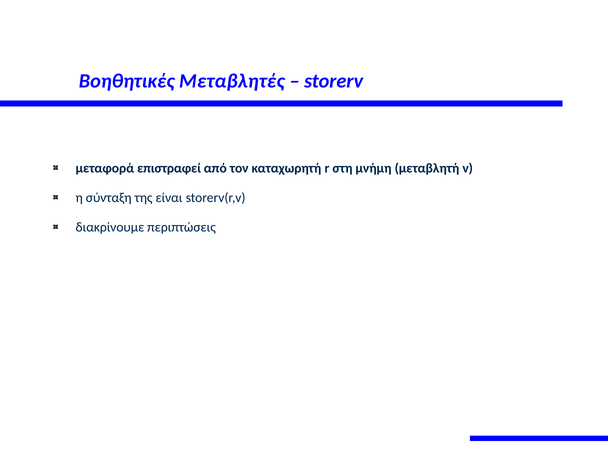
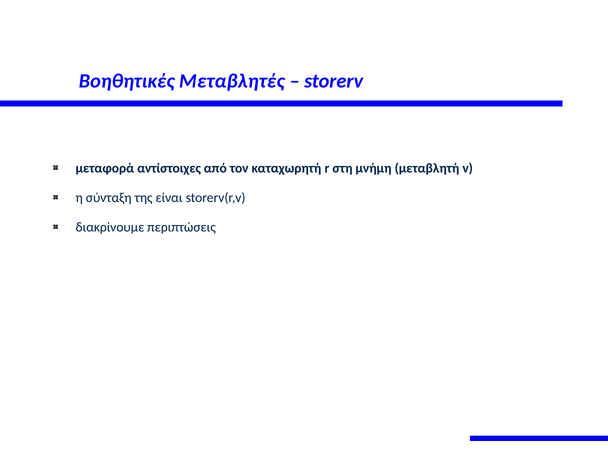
επιστραφεί: επιστραφεί -> αντίστοιχες (169, 168)
